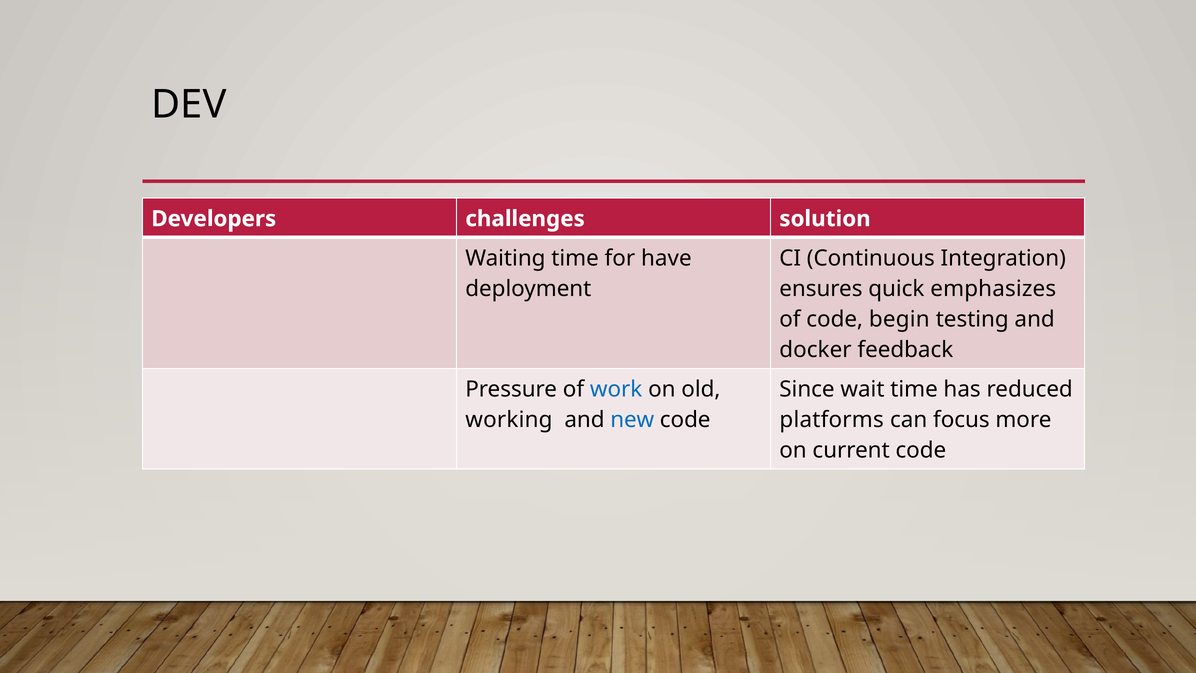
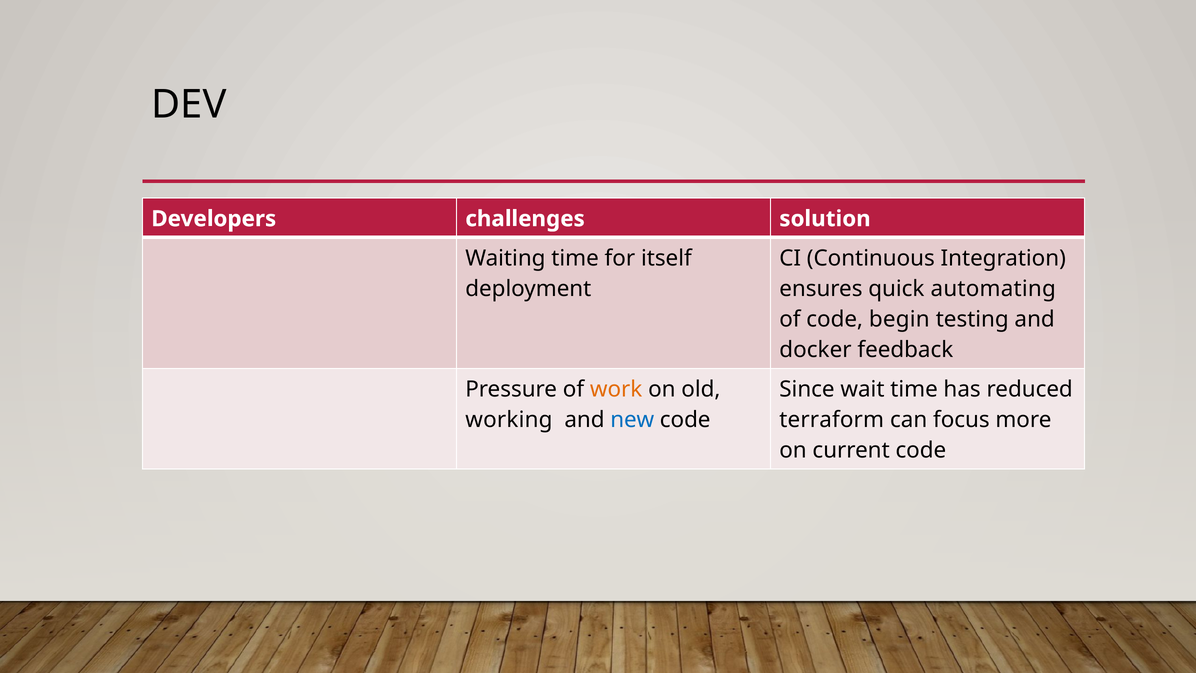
have: have -> itself (666, 258)
emphasizes: emphasizes -> automating (993, 289)
work colour: blue -> orange (616, 389)
platforms: platforms -> terraform (832, 420)
